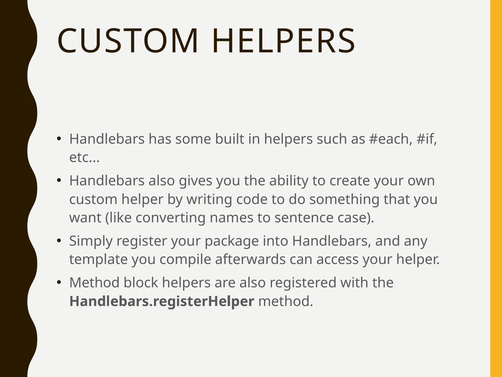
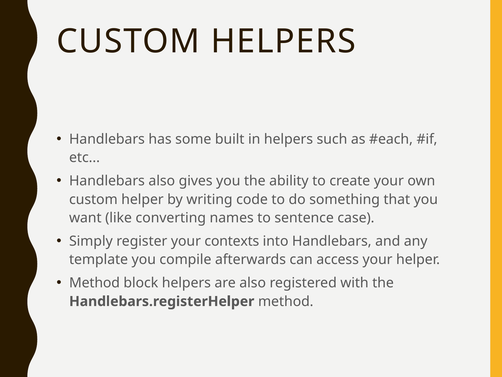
package: package -> contexts (232, 241)
